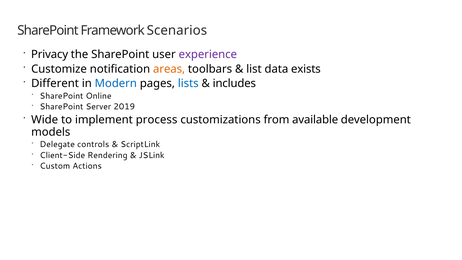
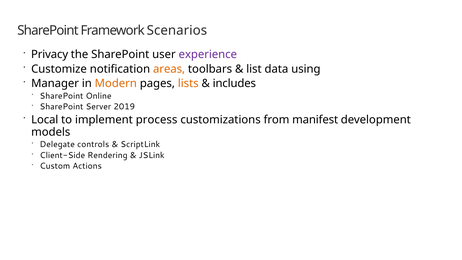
exists: exists -> using (306, 69)
Different: Different -> Manager (55, 83)
Modern colour: blue -> orange (116, 83)
lists colour: blue -> orange (188, 83)
Wide: Wide -> Local (45, 120)
available: available -> manifest (315, 120)
